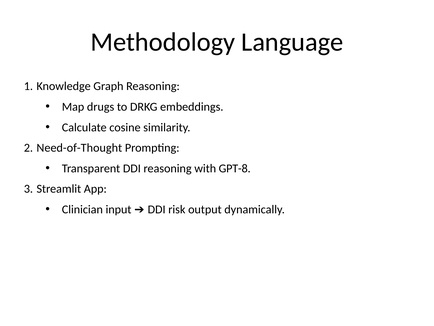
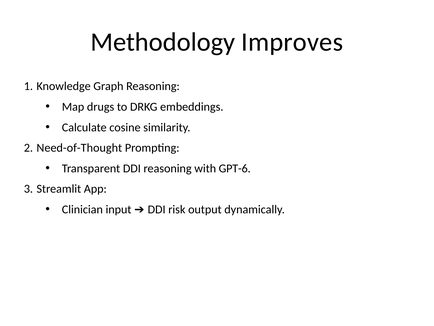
Language: Language -> Improves (292, 42)
GPT-8: GPT-8 -> GPT-6 (235, 168)
